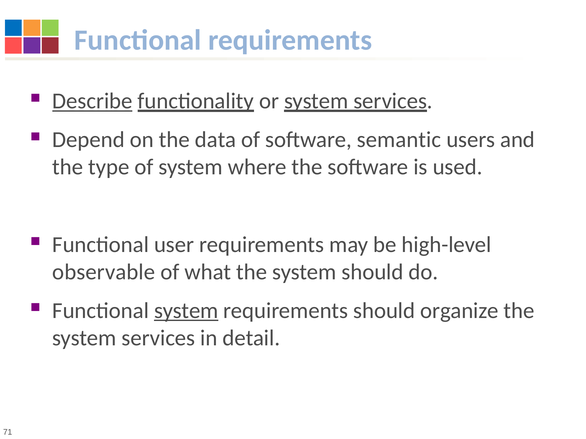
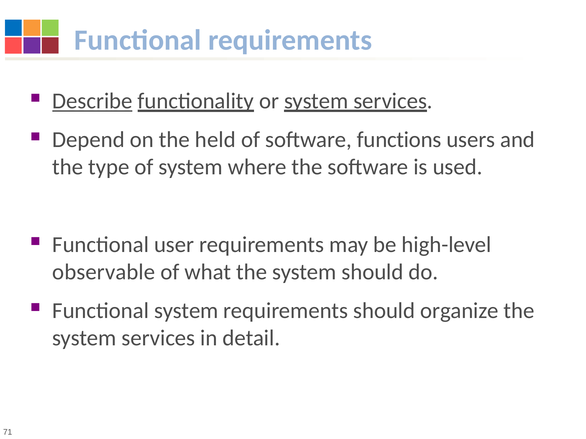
data: data -> held (215, 140)
semantic: semantic -> functions (399, 140)
system underline: present -> none (186, 311)
